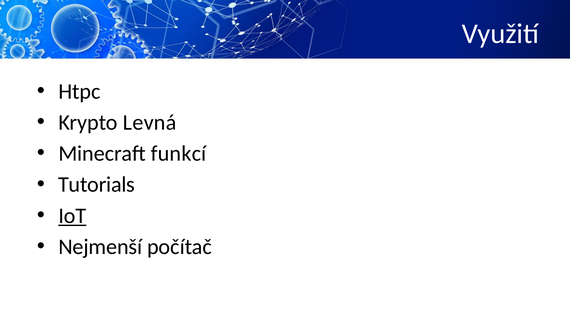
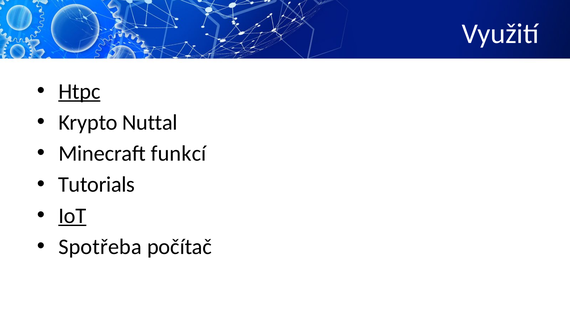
Htpc underline: none -> present (79, 91)
Levná: Levná -> Nuttal (150, 122)
Nejmenší: Nejmenší -> Spotřeba (100, 247)
